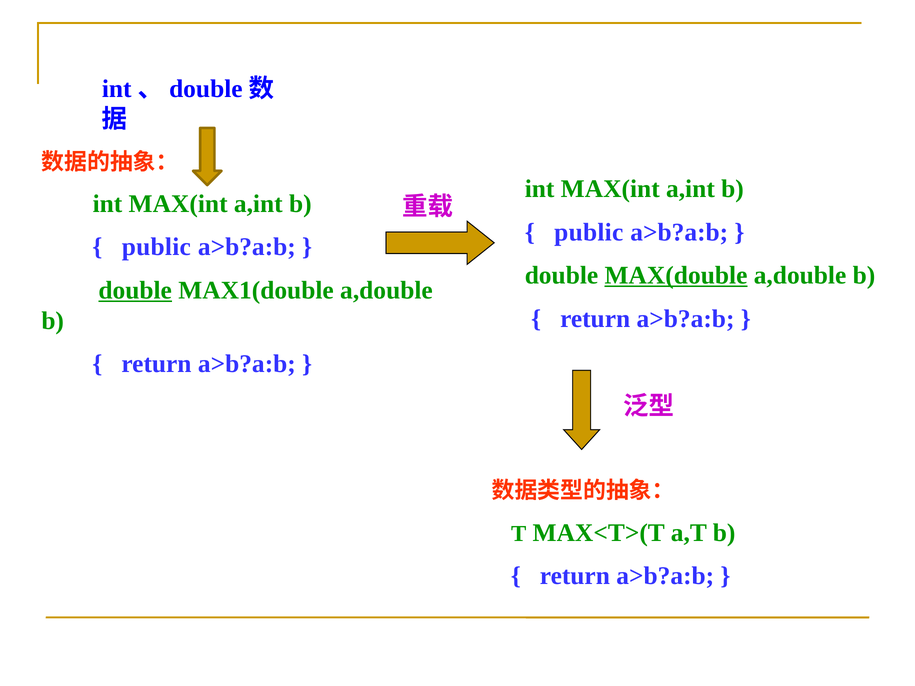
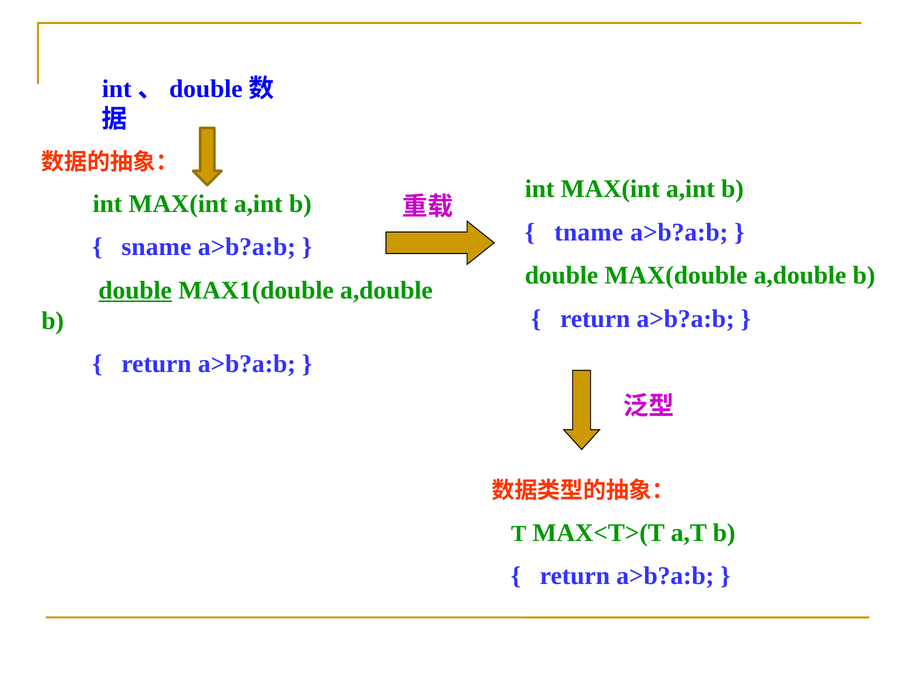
public: public -> tname (589, 232)
public: public -> sname (156, 247)
MAX(double underline: present -> none (676, 276)
